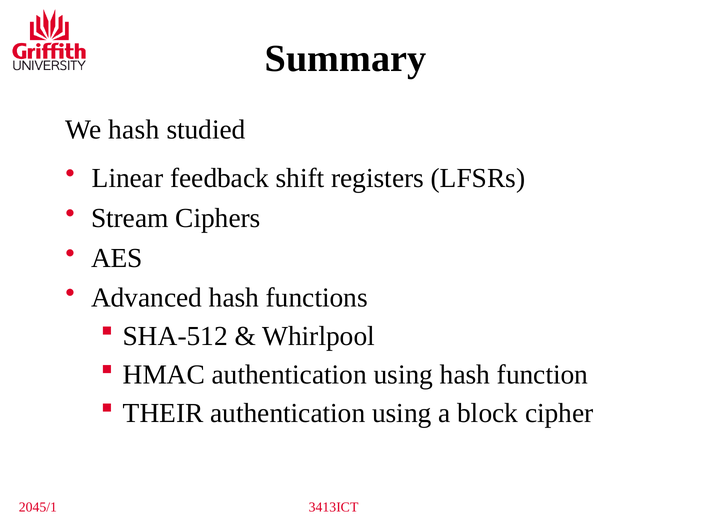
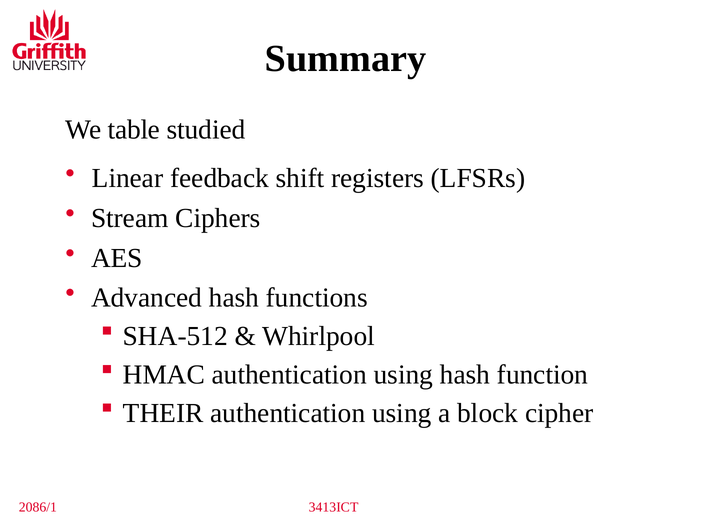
We hash: hash -> table (134, 130)
2045/1: 2045/1 -> 2086/1 (38, 507)
